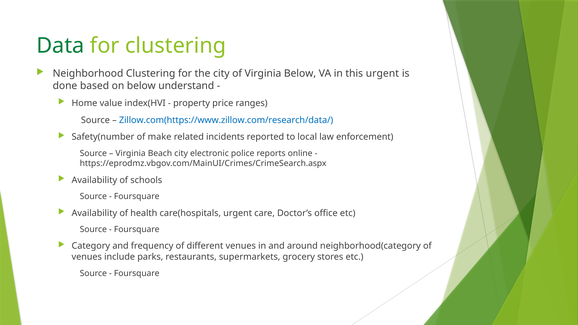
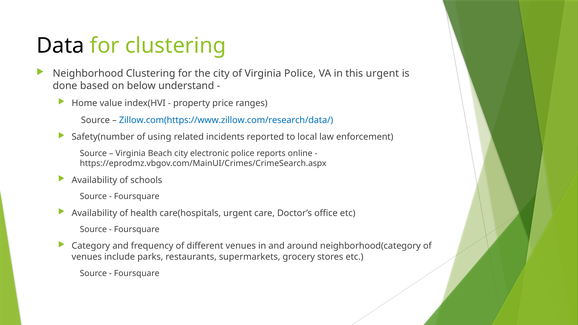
Data colour: green -> black (60, 46)
Virginia Below: Below -> Police (300, 73)
make: make -> using (160, 137)
